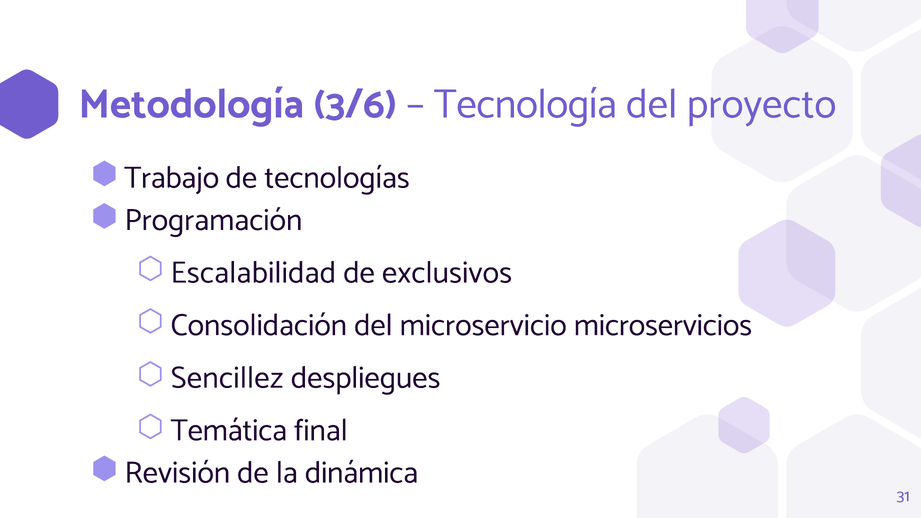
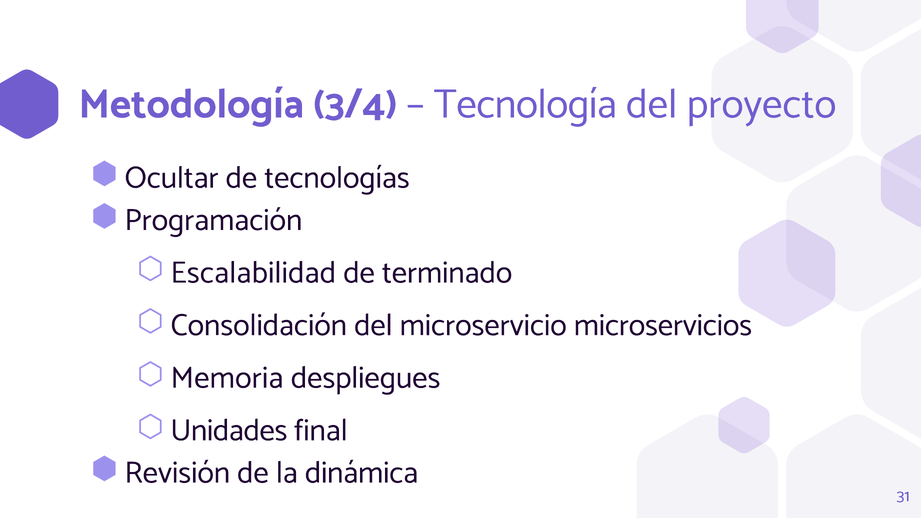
3/6: 3/6 -> 3/4 (355, 104)
Trabajo: Trabajo -> Ocultar (172, 178)
exclusivos: exclusivos -> terminado (447, 272)
Sencillez: Sencillez -> Memoria (227, 378)
Temática: Temática -> Unidades (229, 430)
